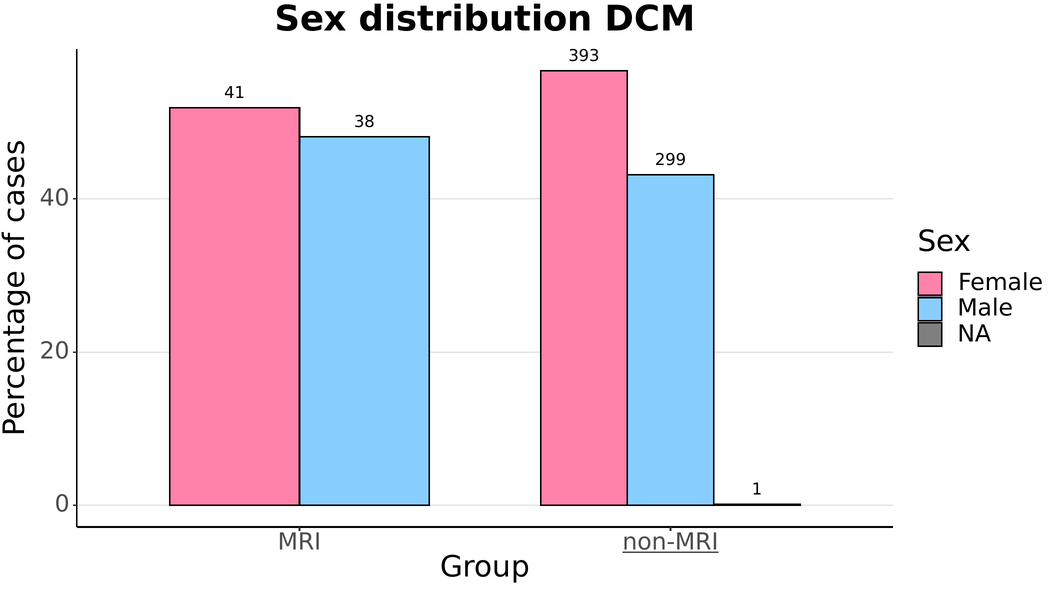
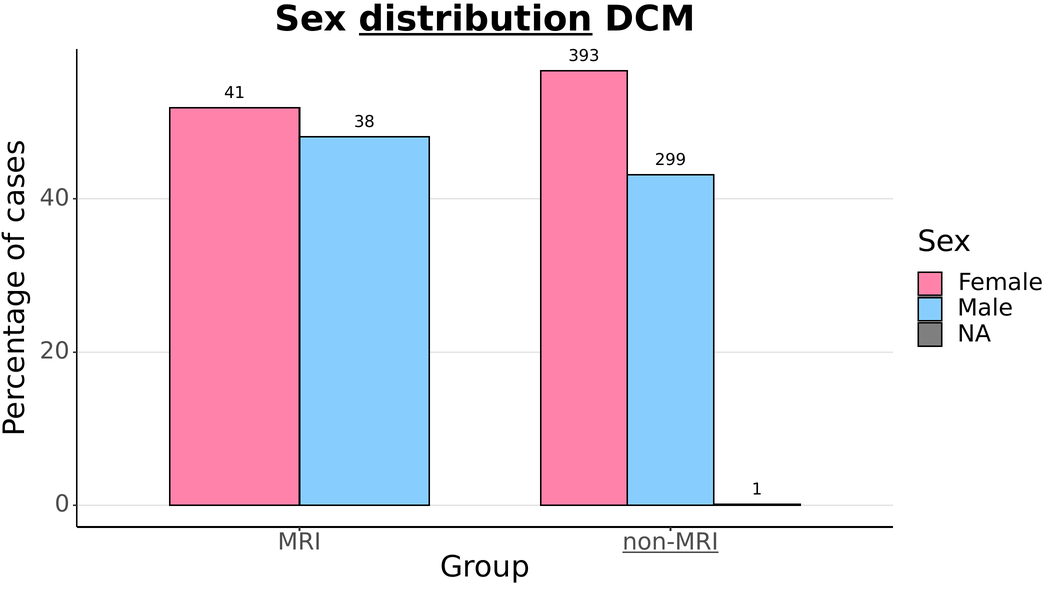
distribution underline: none -> present (476, 19)
